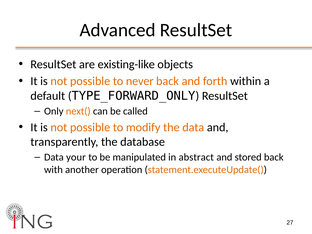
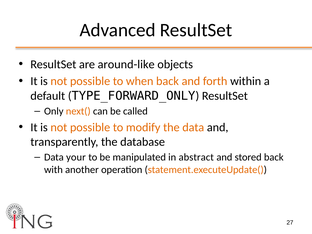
existing-like: existing-like -> around-like (126, 64)
never: never -> when (140, 81)
